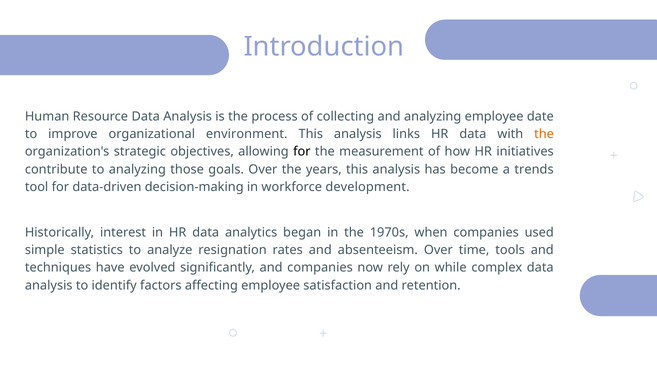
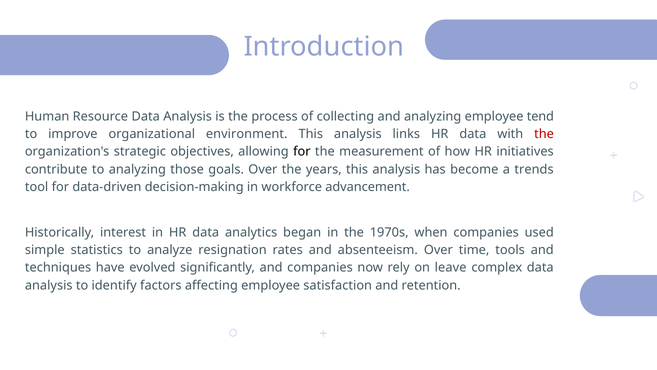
date: date -> tend (540, 116)
the colour: orange -> red (544, 134)
development: development -> advancement (368, 187)
while: while -> leave (451, 267)
